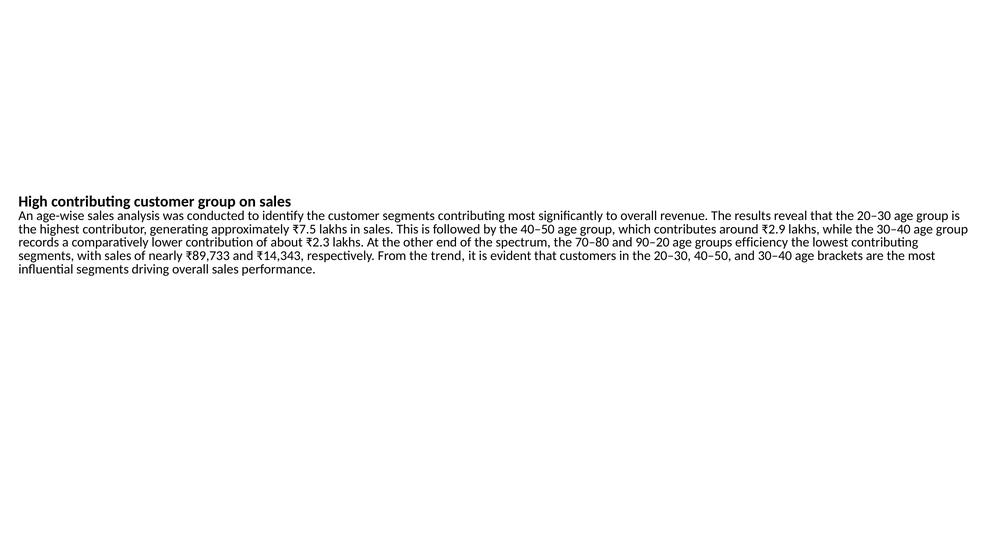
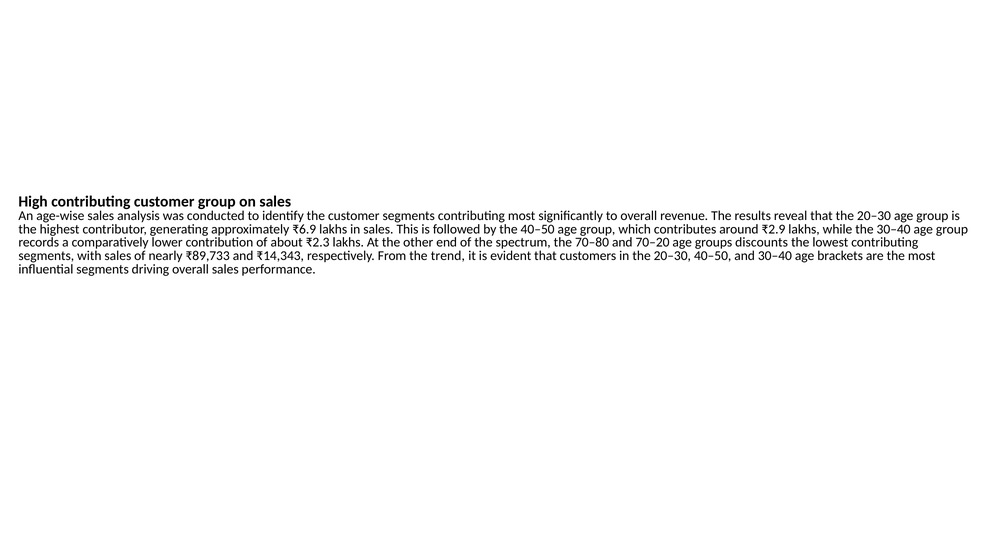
₹7.5: ₹7.5 -> ₹6.9 (304, 229)
90–20: 90–20 -> 70–20 (653, 243)
efficiency: efficiency -> discounts (762, 243)
